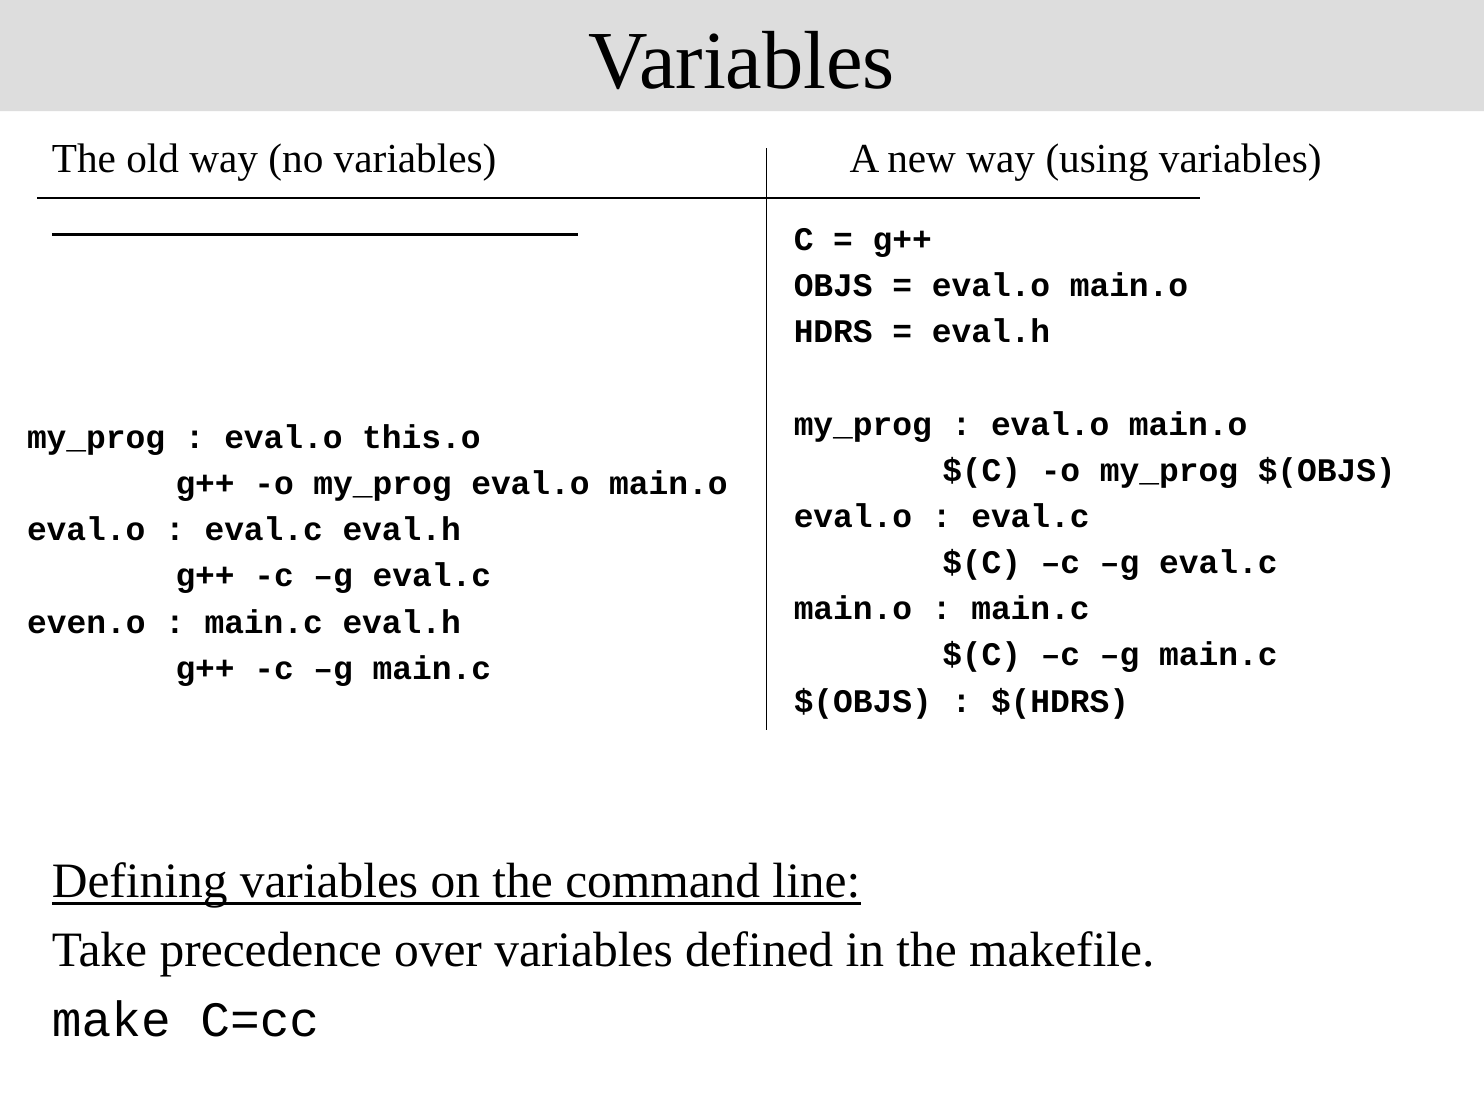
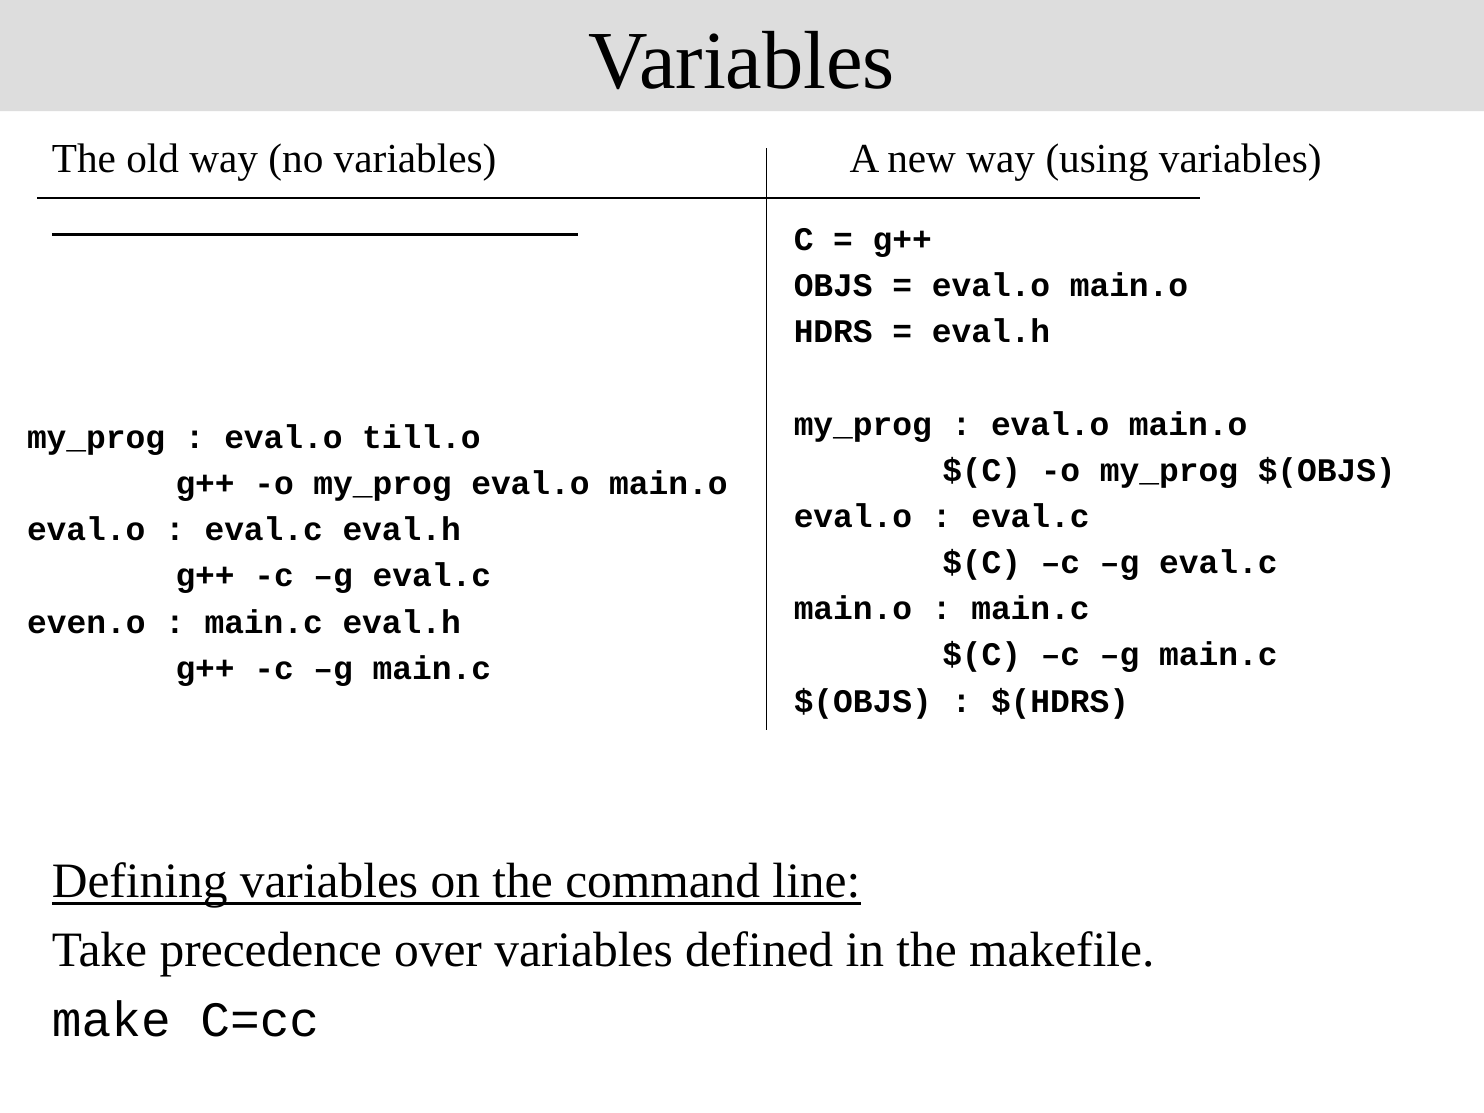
this.o: this.o -> till.o (421, 438)
